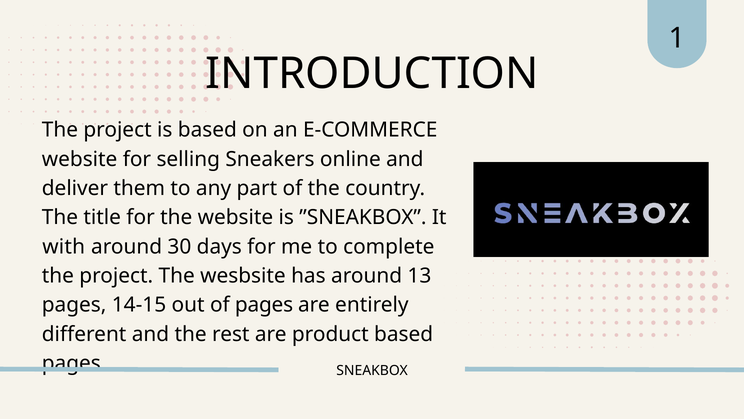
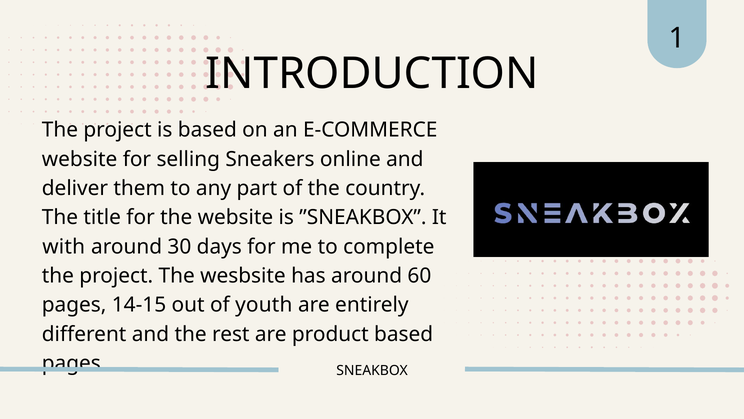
13: 13 -> 60 (419, 276)
of pages: pages -> youth (264, 305)
